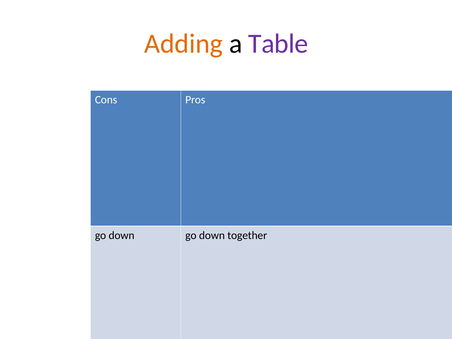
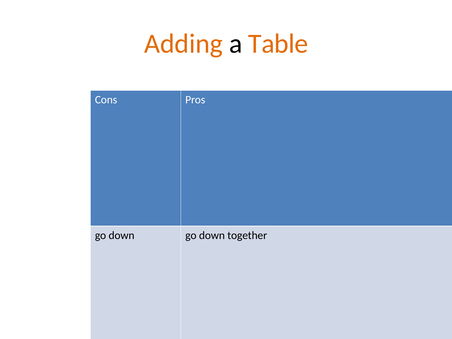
Table colour: purple -> orange (278, 44)
